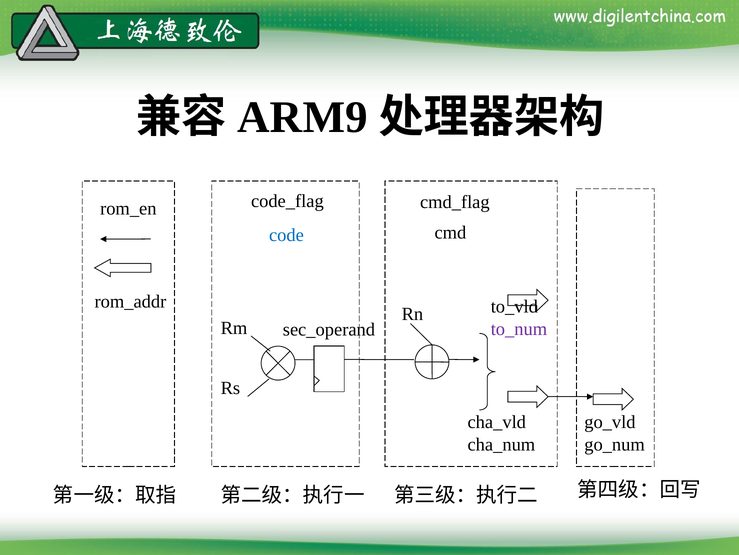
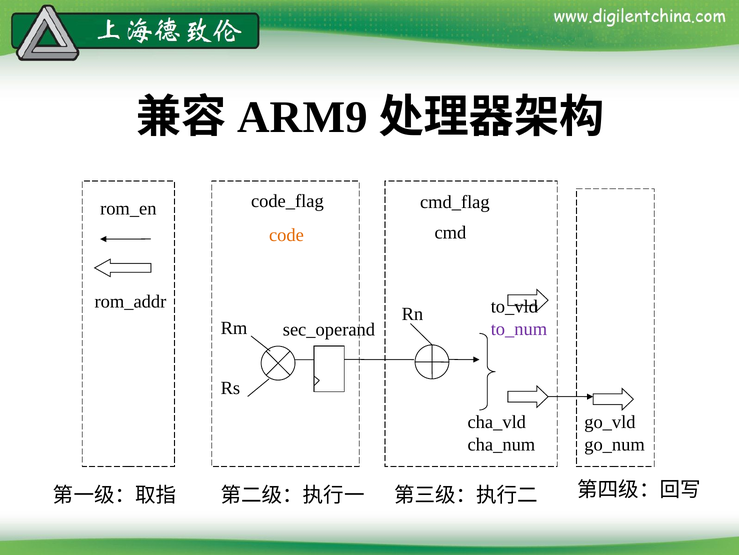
code colour: blue -> orange (286, 235)
